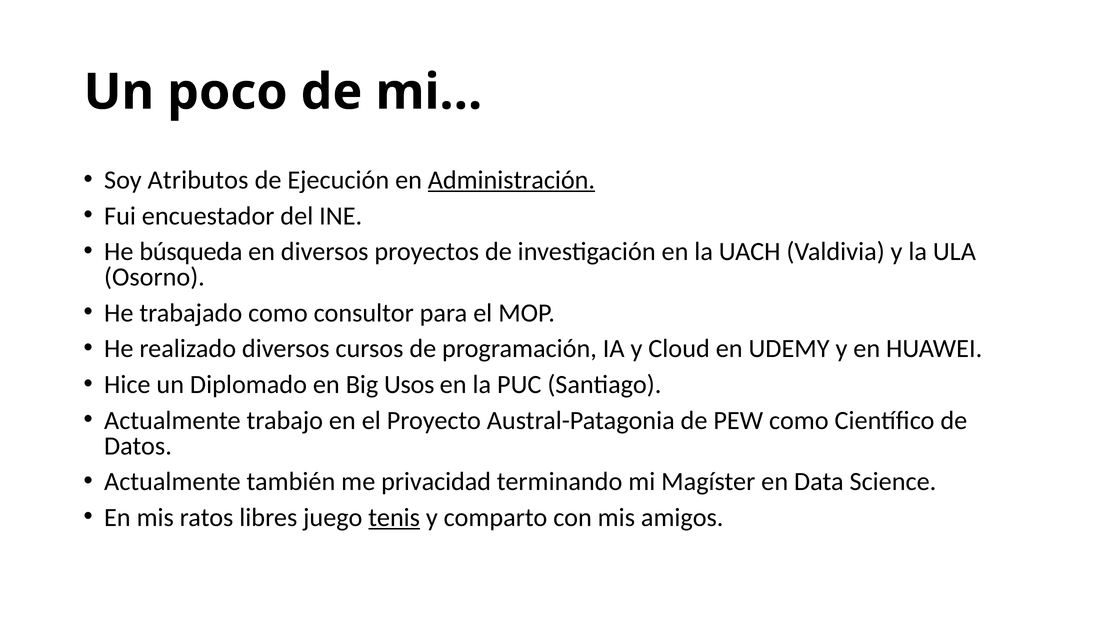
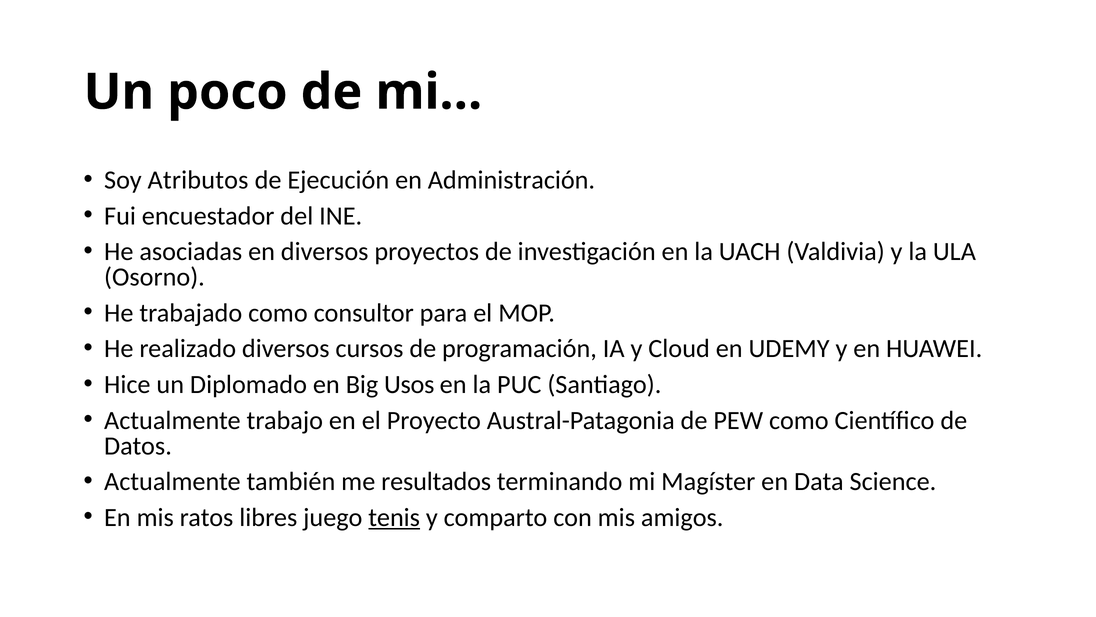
Administración underline: present -> none (511, 180)
búsqueda: búsqueda -> asociadas (191, 251)
privacidad: privacidad -> resultados (436, 481)
